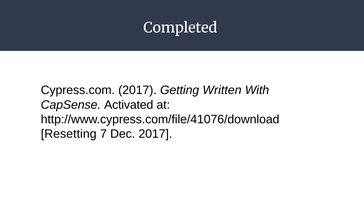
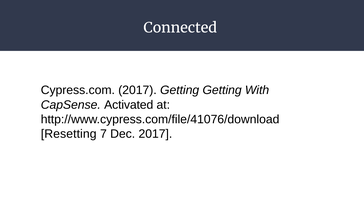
Completed: Completed -> Connected (180, 28)
Getting Written: Written -> Getting (222, 90)
